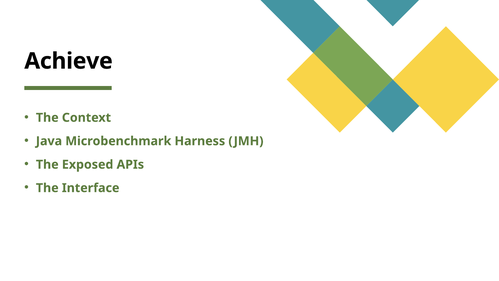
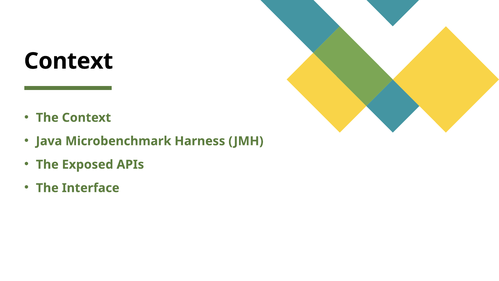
Achieve: Achieve -> Context (69, 61)
